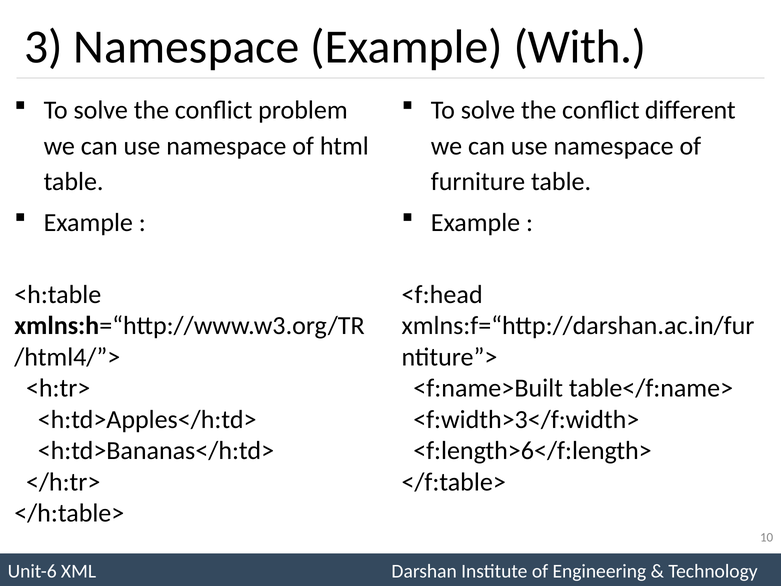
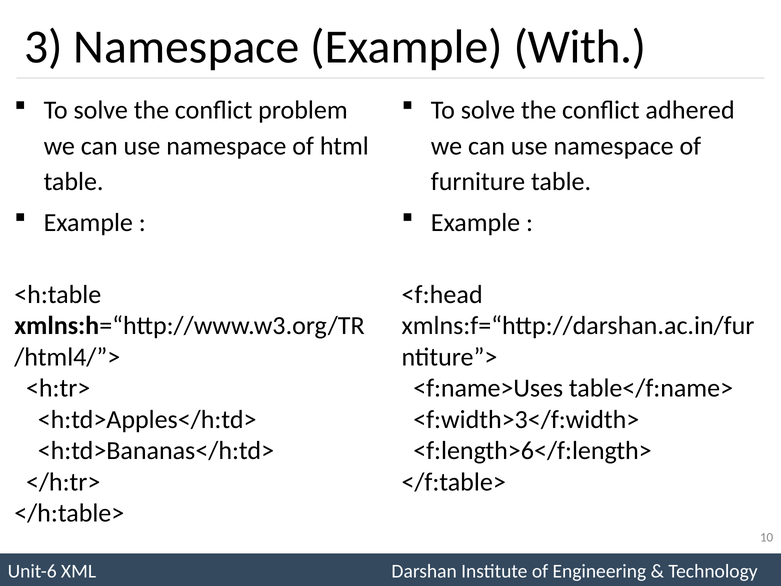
different: different -> adhered (690, 110)
<f:name>Built: <f:name>Built -> <f:name>Uses (488, 388)
